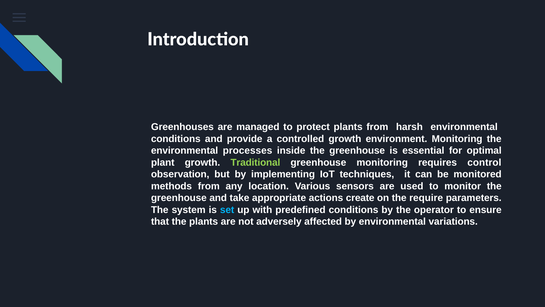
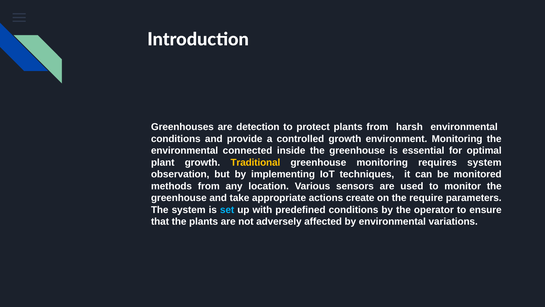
managed: managed -> detection (258, 127)
processes: processes -> connected (248, 150)
Traditional colour: light green -> yellow (255, 162)
requires control: control -> system (484, 162)
